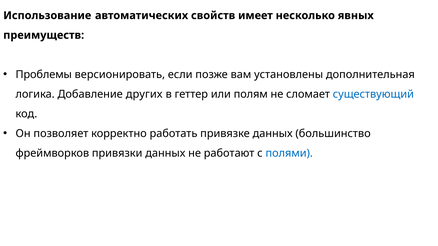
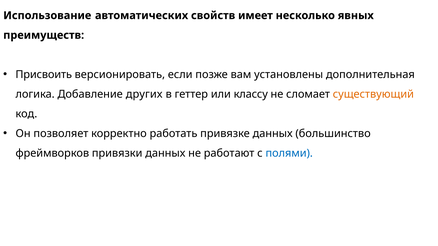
Проблемы: Проблемы -> Присвоить (44, 75)
полям: полям -> классу (251, 94)
существующий colour: blue -> orange (373, 94)
